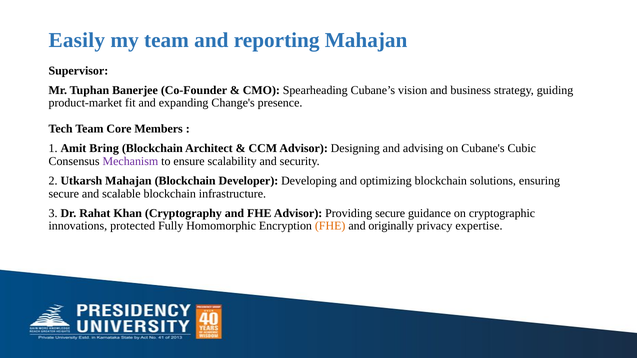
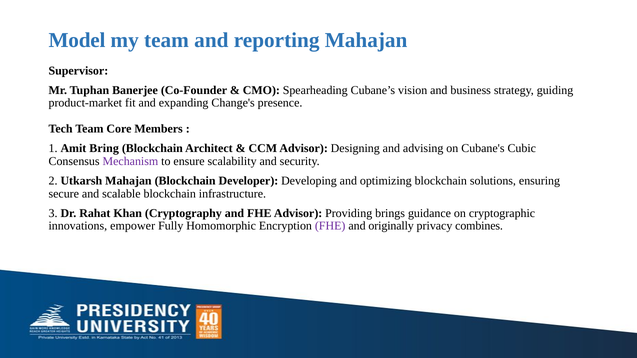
Easily: Easily -> Model (77, 40)
Providing secure: secure -> brings (390, 213)
protected: protected -> empower (133, 226)
FHE colour: orange -> purple (330, 226)
expertise: expertise -> combines (479, 226)
